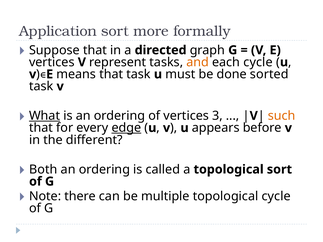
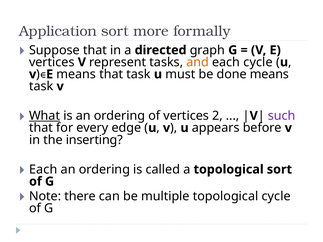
done sorted: sorted -> means (269, 74)
3: 3 -> 2 (217, 116)
such colour: orange -> purple (282, 116)
edge underline: present -> none (126, 128)
different: different -> inserting (94, 140)
Both: Both -> Each (43, 170)
